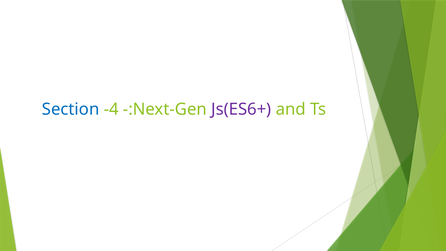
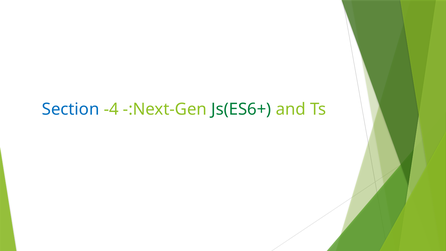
Js(ES6+ colour: purple -> green (241, 109)
